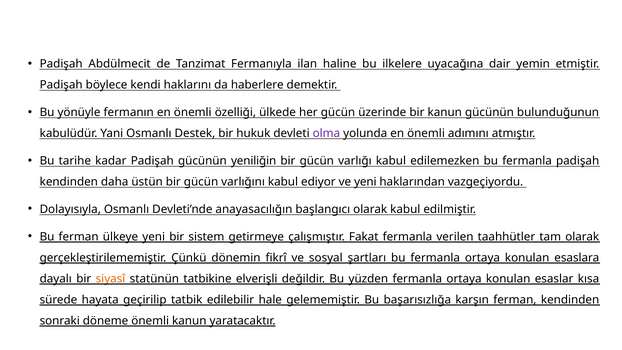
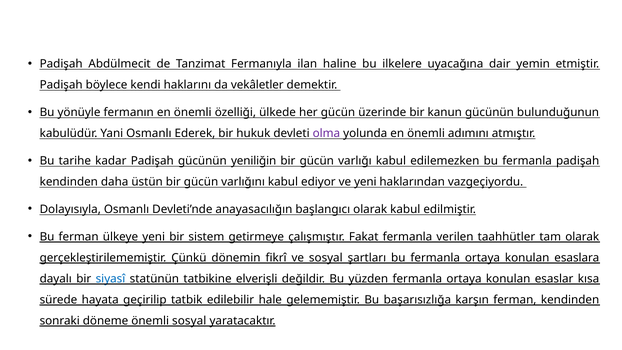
haberlere: haberlere -> vekâletler (257, 85)
Destek: Destek -> Ederek (195, 133)
siyasî colour: orange -> blue (110, 279)
önemli kanun: kanun -> sosyal (189, 321)
